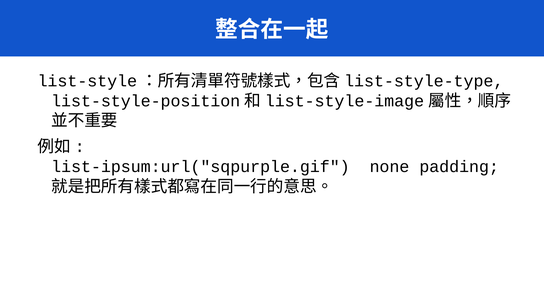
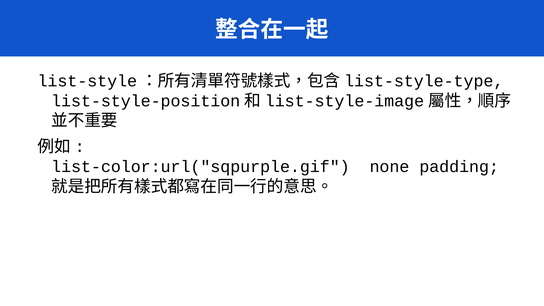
list-ipsum:url("sqpurple.gif: list-ipsum:url("sqpurple.gif -> list-color:url("sqpurple.gif (200, 167)
